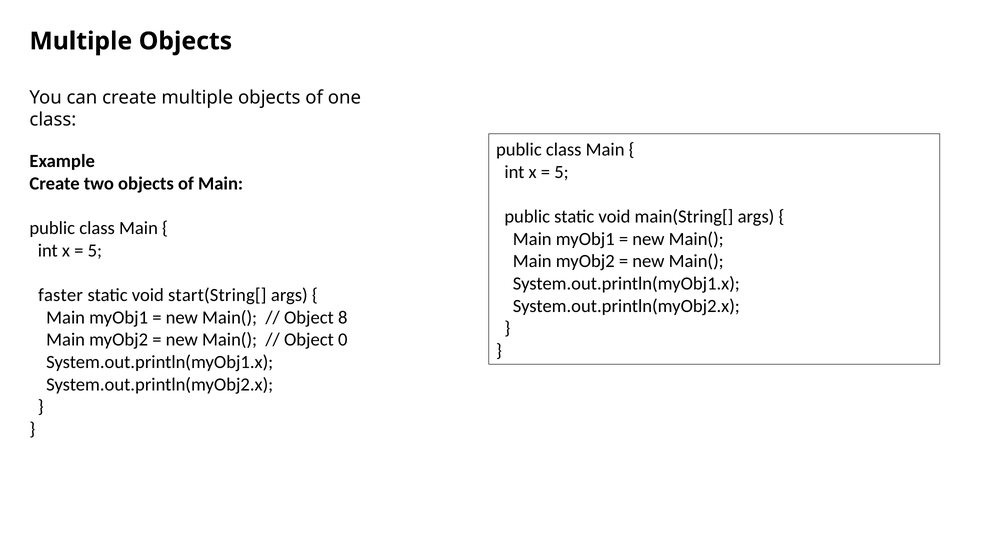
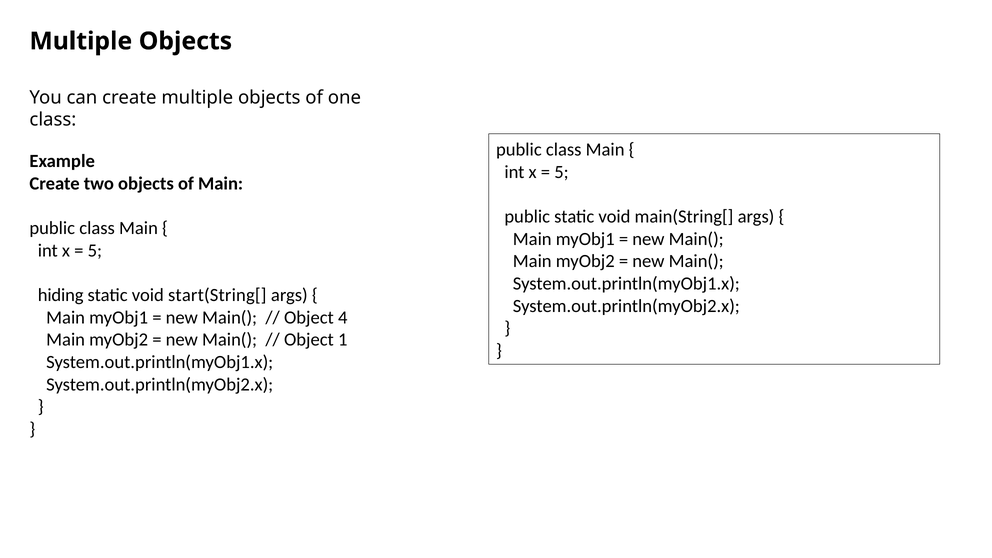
faster: faster -> hiding (61, 295)
8: 8 -> 4 (343, 317)
0: 0 -> 1 (343, 340)
